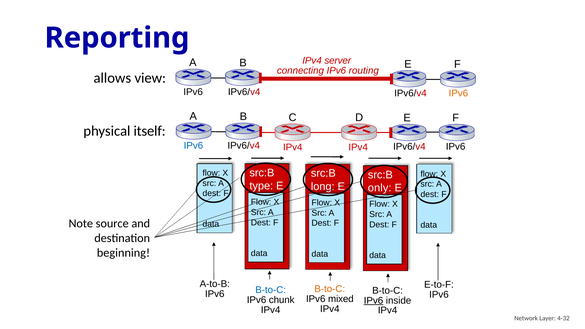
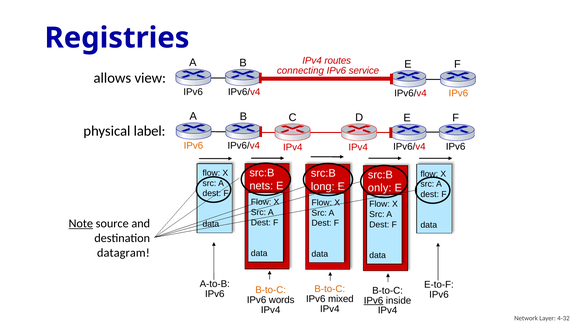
Reporting: Reporting -> Registries (117, 38)
server: server -> routes (338, 61)
routing: routing -> service (364, 71)
itself: itself -> label (150, 131)
IPv6 colour: blue -> orange (193, 146)
type: type -> nets (261, 186)
Note underline: none -> present (81, 223)
beginning: beginning -> datagram (123, 253)
B-to-C colour: blue -> orange (271, 290)
chunk: chunk -> words (282, 300)
